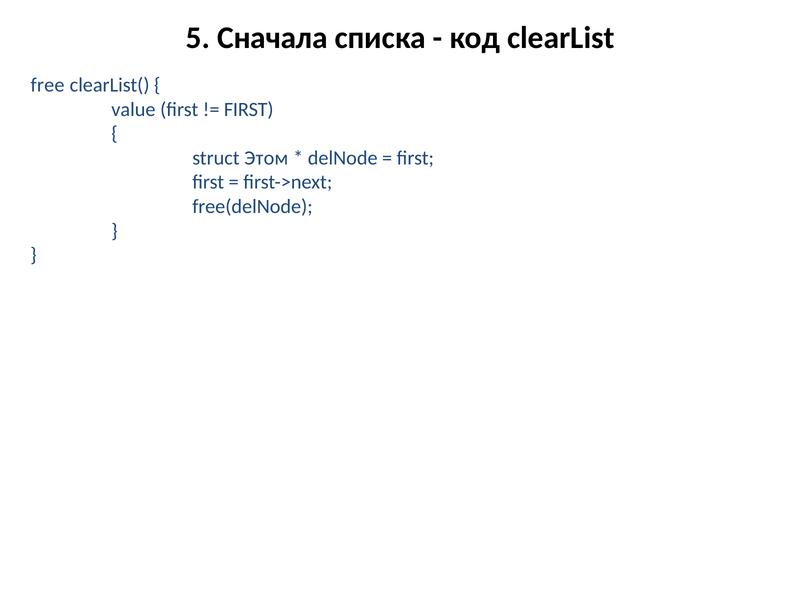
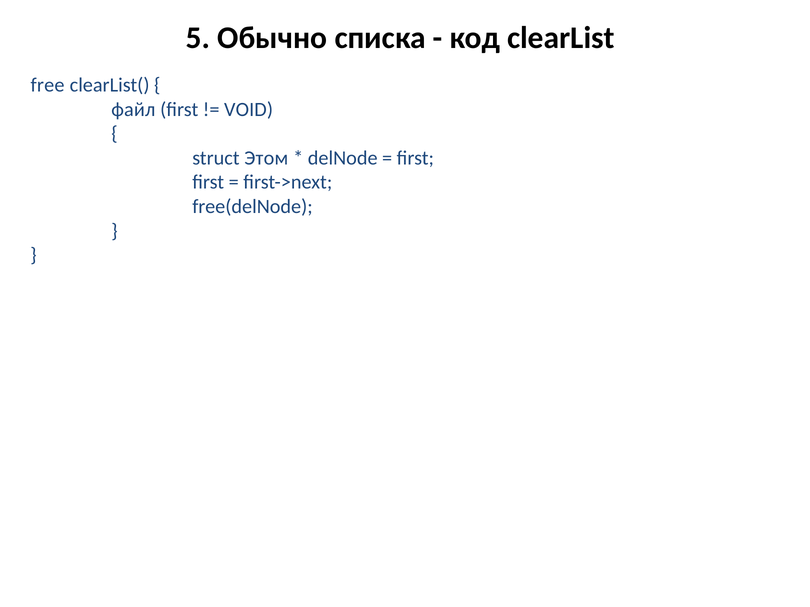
Сначала: Сначала -> Обычно (272, 38)
value: value -> файл (133, 110)
FIRST: FIRST -> VOID (249, 110)
